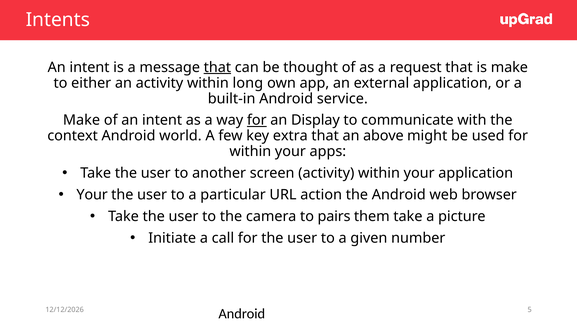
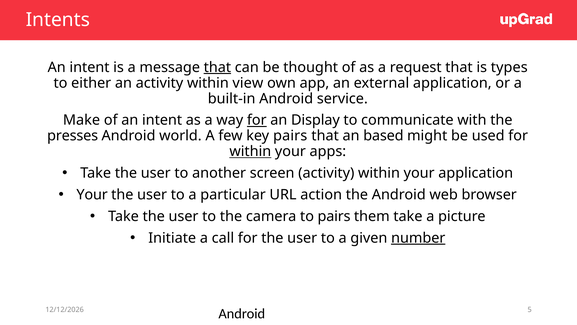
is make: make -> types (509, 67)
long: long -> view (248, 83)
context: context -> presses (73, 136)
key extra: extra -> pairs (290, 136)
above: above -> based (383, 136)
within underline: none -> present (250, 151)
number underline: none -> present (418, 238)
